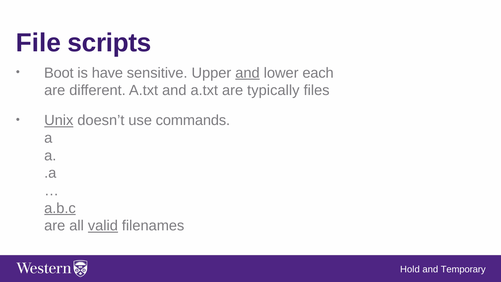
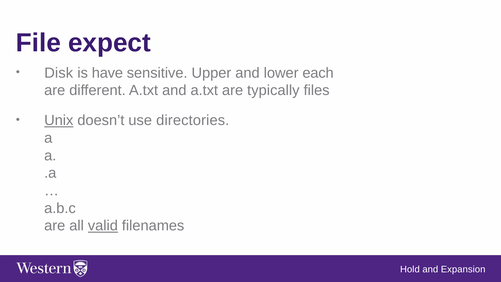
scripts: scripts -> expect (109, 43)
Boot: Boot -> Disk (59, 73)
and underline: present -> none (248, 73)
commands: commands -> directories (193, 120)
a.b.c underline: present -> none (60, 208)
Temporary: Temporary -> Expansion (463, 269)
